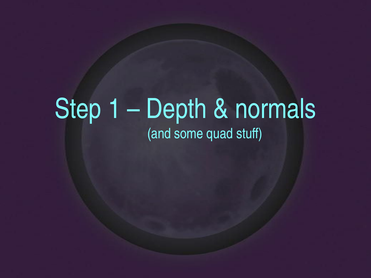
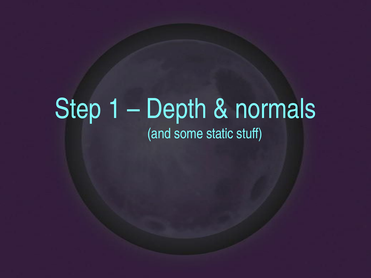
quad: quad -> static (220, 134)
